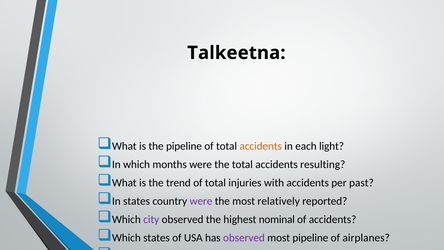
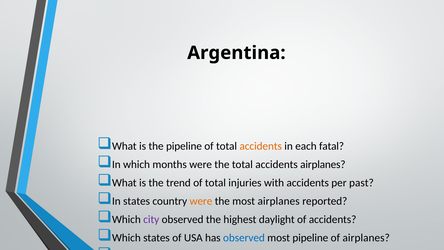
Talkeetna: Talkeetna -> Argentina (236, 53)
light: light -> fatal (332, 146)
accidents resulting: resulting -> airplanes (323, 164)
were colour: purple -> orange (201, 201)
most relatively: relatively -> airplanes (279, 201)
nominal: nominal -> daylight (277, 219)
observed colour: purple -> blue (244, 238)
